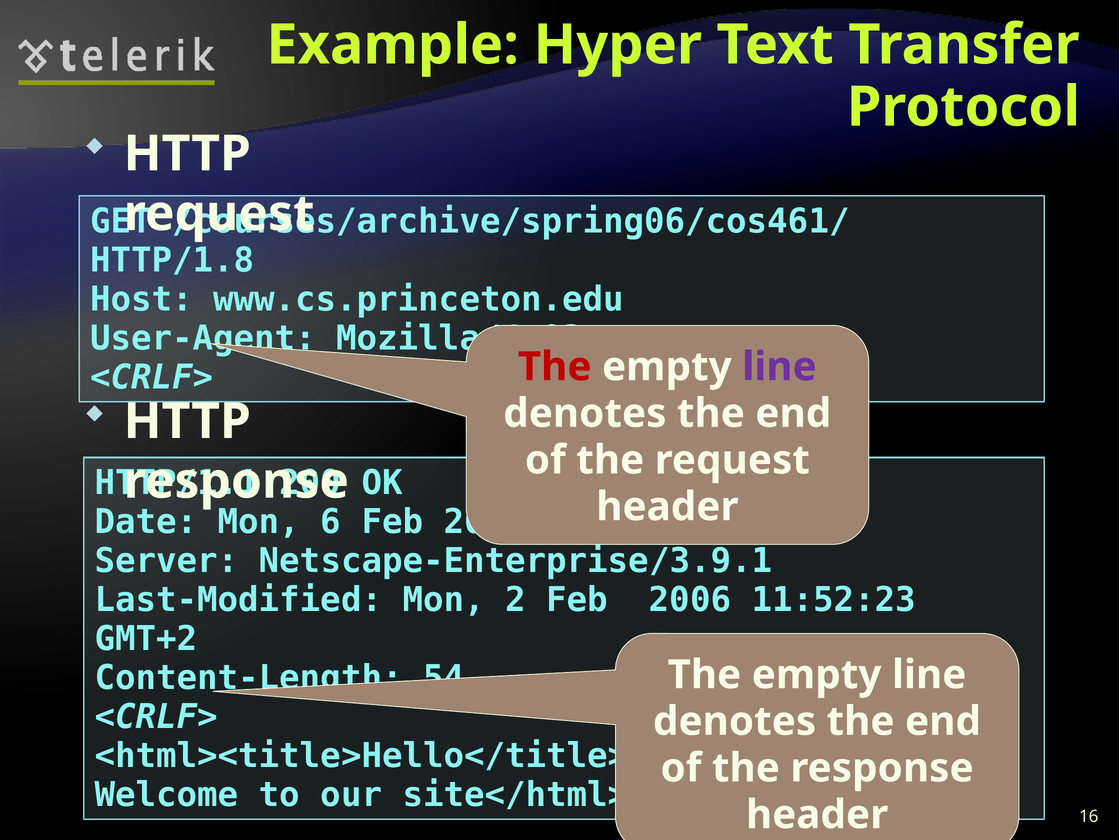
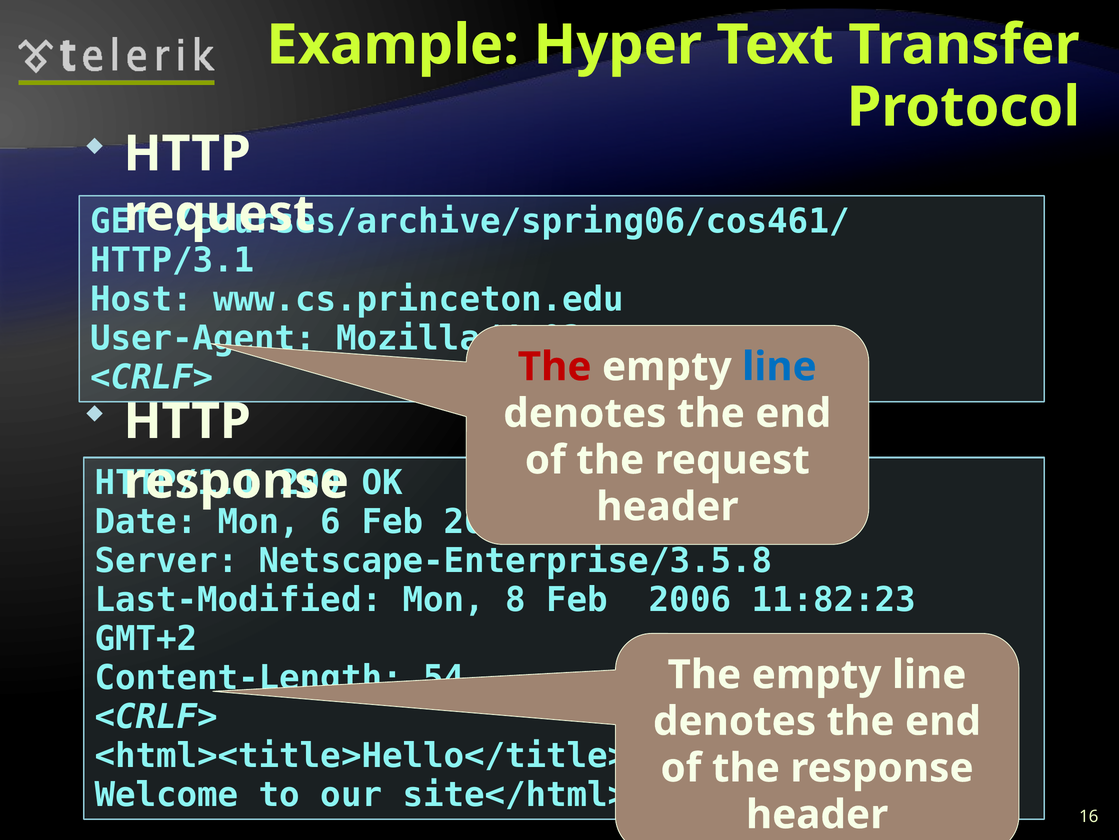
HTTP/1.8: HTTP/1.8 -> HTTP/3.1 (172, 260)
line colour: purple -> blue (779, 367)
Netscape-Enterprise/3.9.1: Netscape-Enterprise/3.9.1 -> Netscape-Enterprise/3.5.8 (516, 560)
2: 2 -> 8 (516, 599)
11:52:23: 11:52:23 -> 11:82:23 (834, 599)
